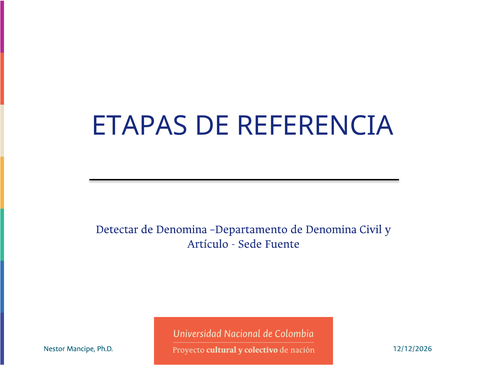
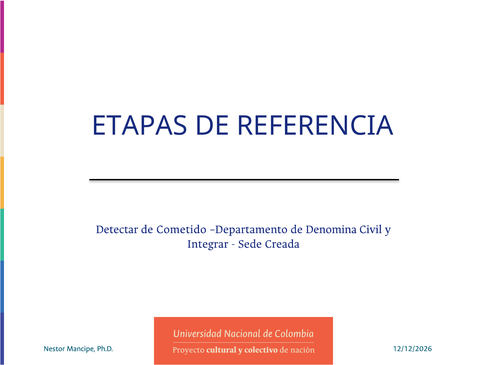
Denomina: Denomina -> Cometido (181, 229)
Artículo: Artículo -> Integrar (208, 244)
Fuente: Fuente -> Creada (282, 244)
